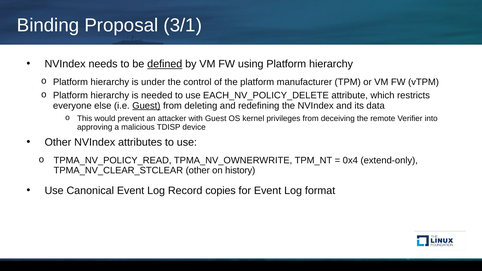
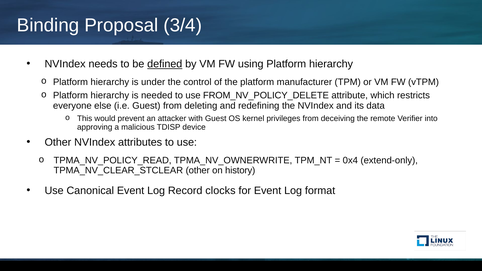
3/1: 3/1 -> 3/4 (183, 25)
EACH_NV_POLICY_DELETE: EACH_NV_POLICY_DELETE -> FROM_NV_POLICY_DELETE (266, 96)
Guest underline: present -> none (146, 106)
copies: copies -> clocks (220, 191)
